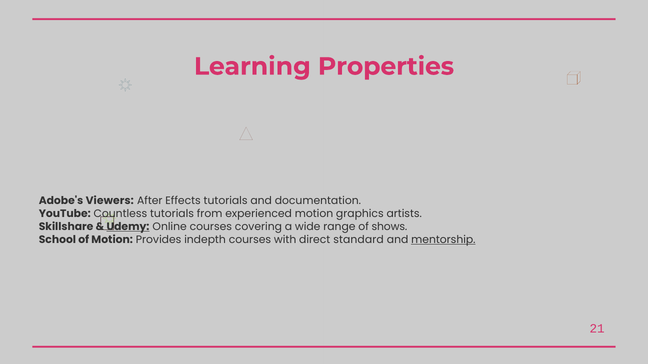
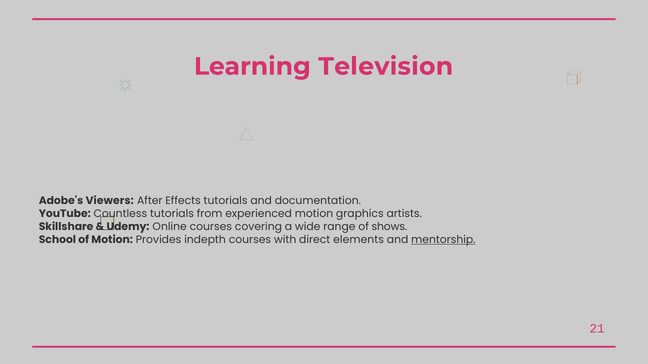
Properties: Properties -> Television (386, 67)
Udemy underline: present -> none (128, 227)
standard: standard -> elements (359, 240)
